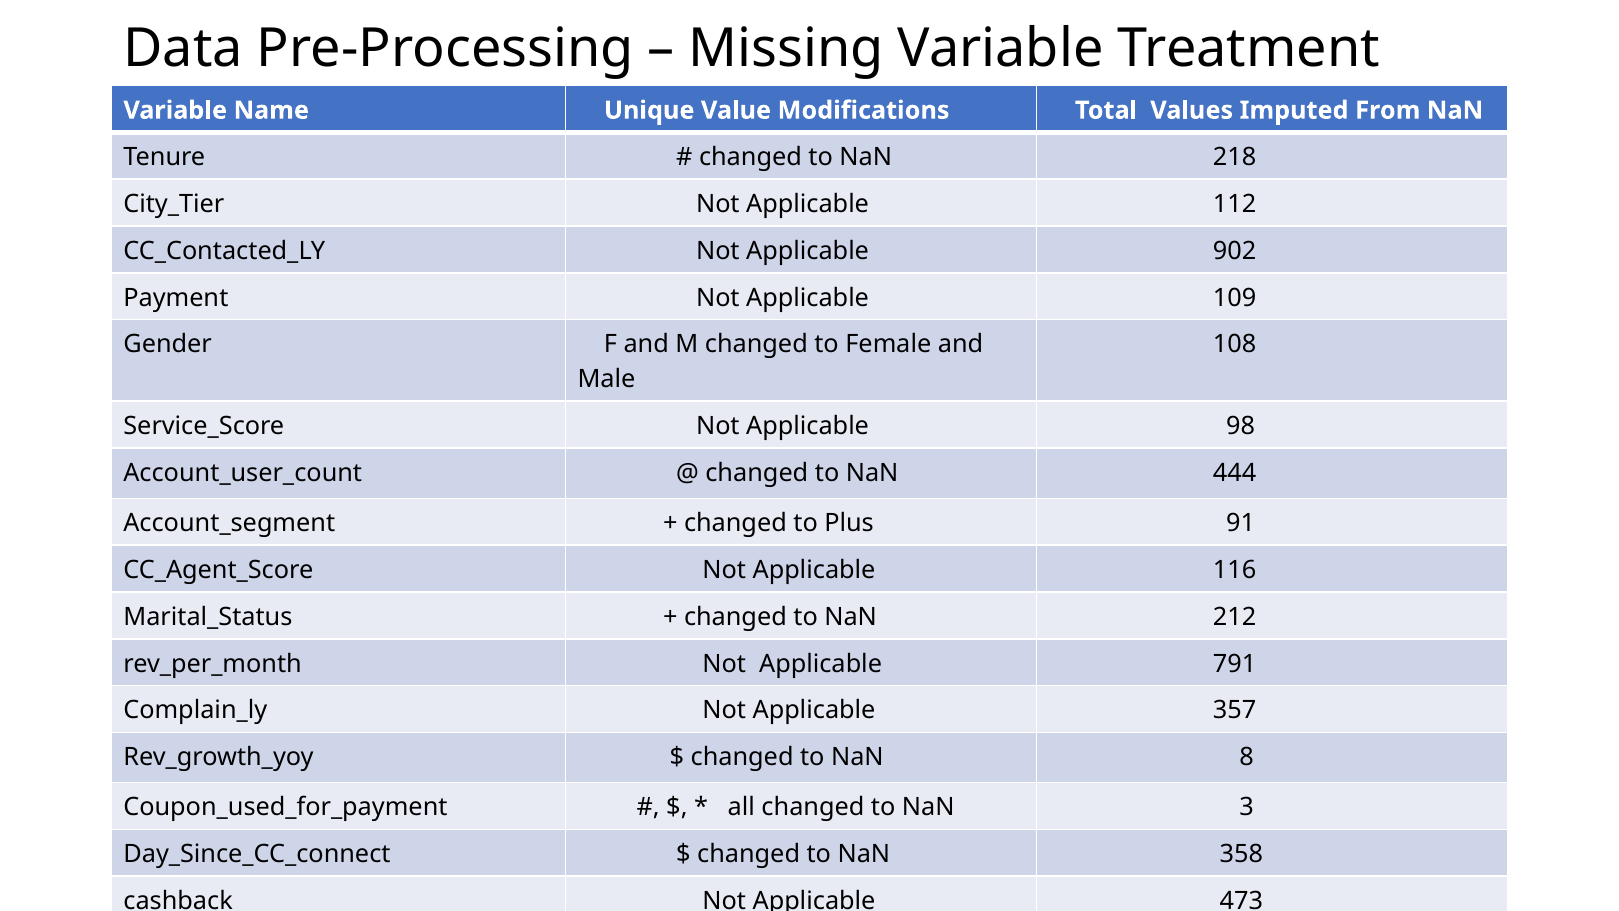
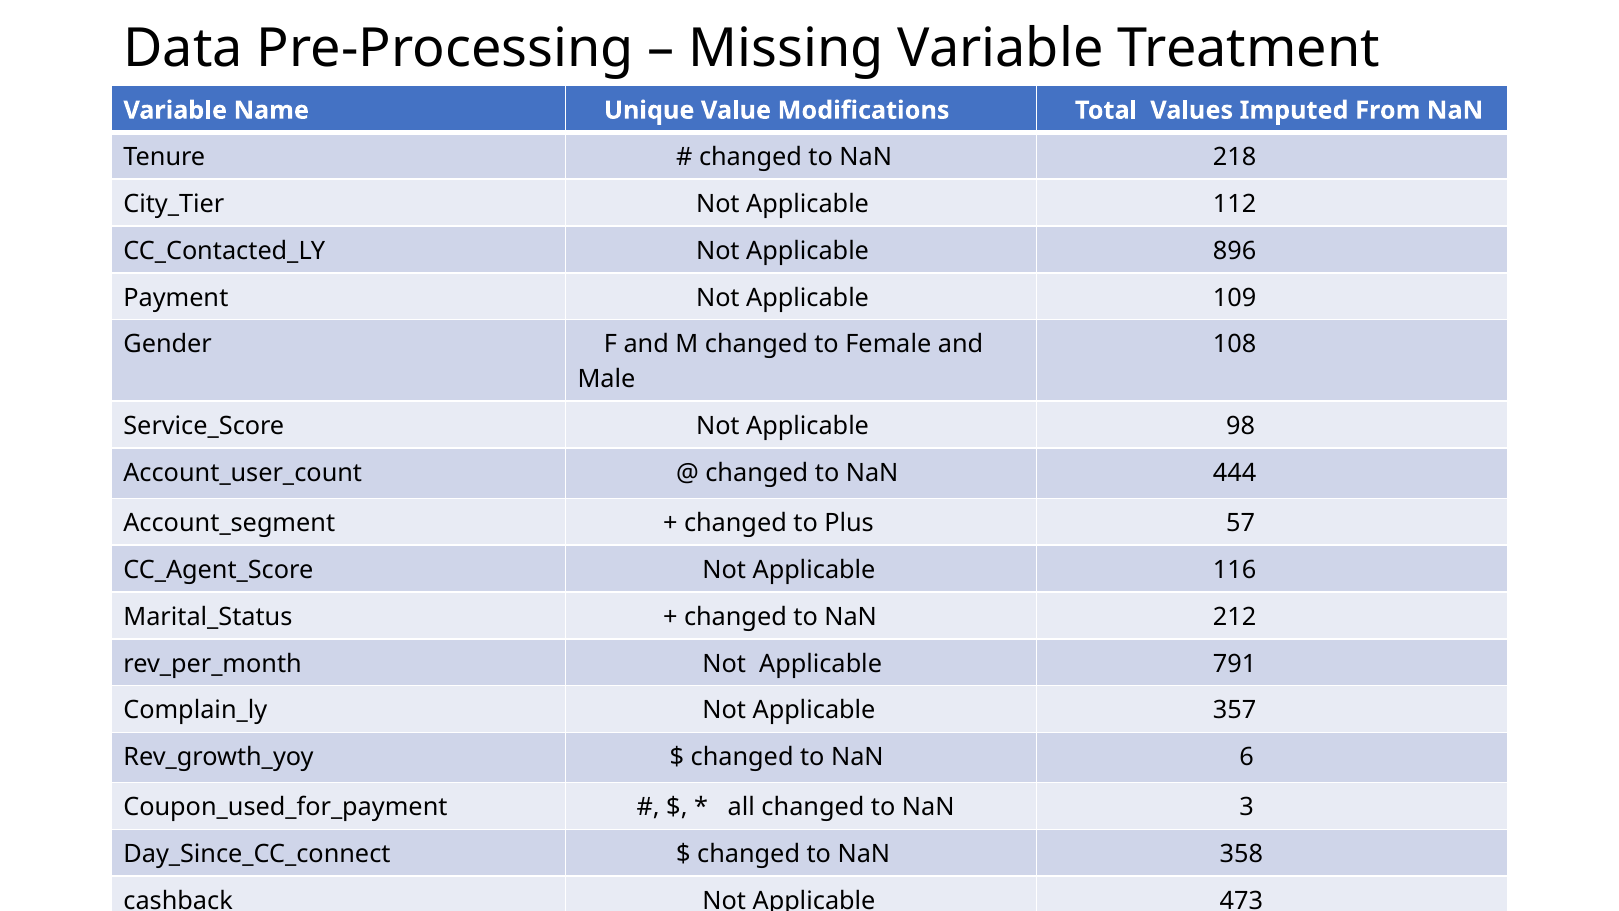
902: 902 -> 896 (1235, 251)
91: 91 -> 57 (1241, 523)
8: 8 -> 6 (1247, 757)
